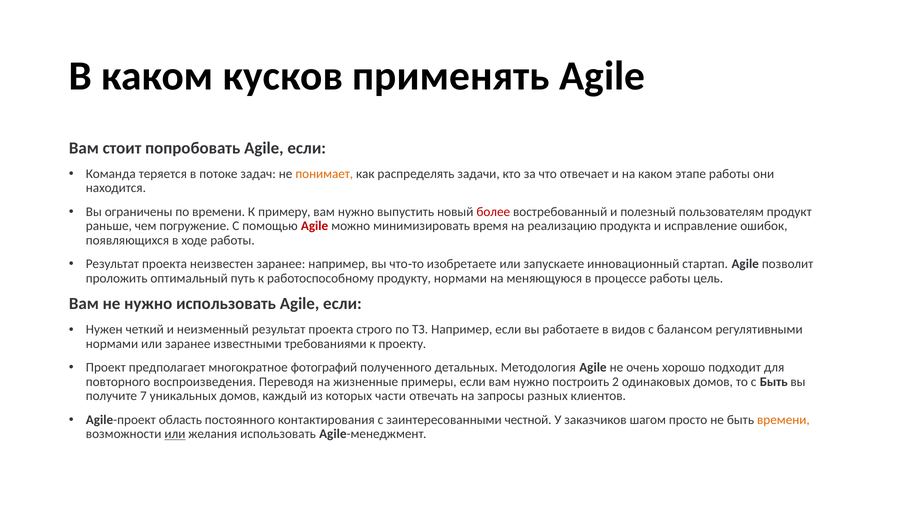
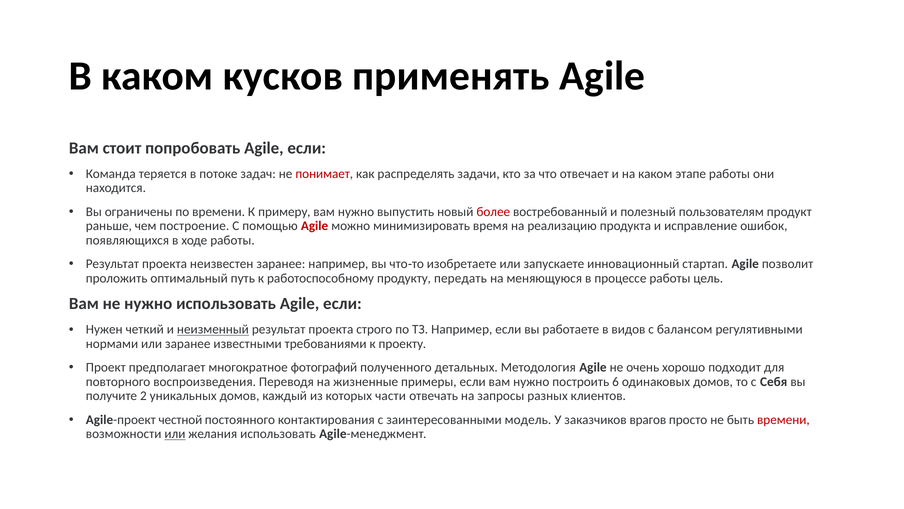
понимает colour: orange -> red (324, 174)
погружение: погружение -> построение (194, 226)
продукту нормами: нормами -> передать (460, 278)
неизменный underline: none -> present (213, 329)
2: 2 -> 6 (616, 381)
с Быть: Быть -> Себя (774, 381)
7: 7 -> 2 (143, 396)
область: область -> честной (180, 419)
честной: честной -> модель (528, 419)
шагом: шагом -> врагов (648, 419)
времени colour: orange -> red (783, 419)
